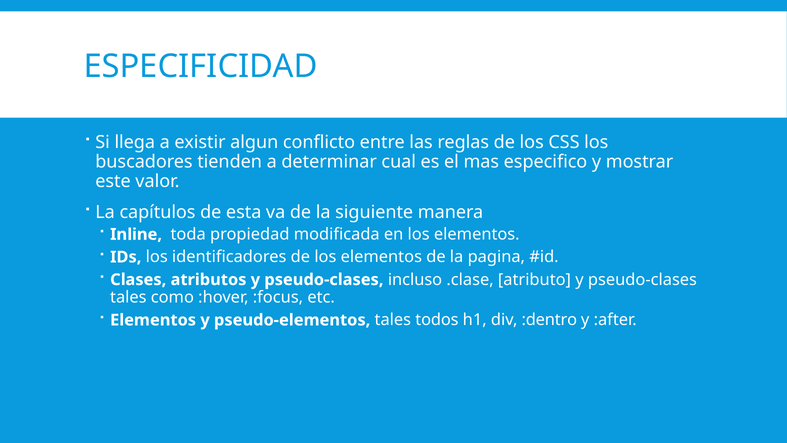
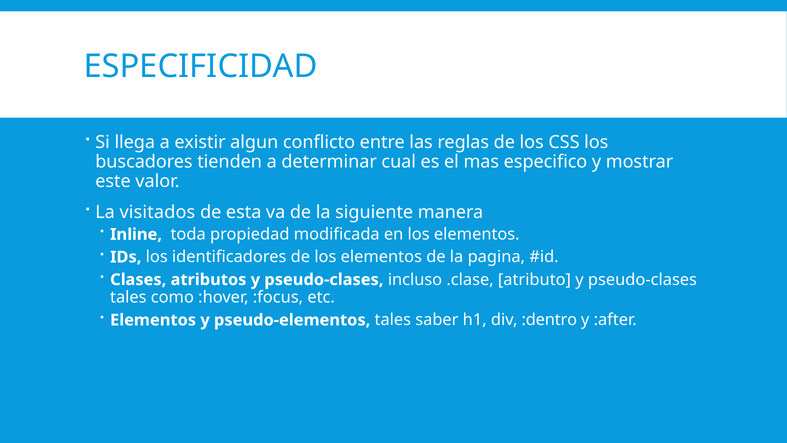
capítulos: capítulos -> visitados (157, 212)
todos: todos -> saber (437, 320)
